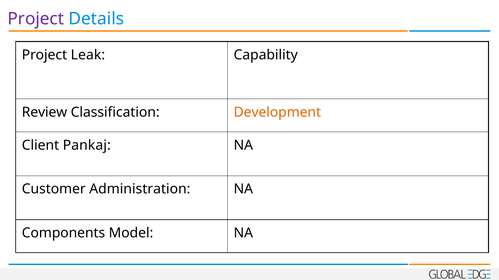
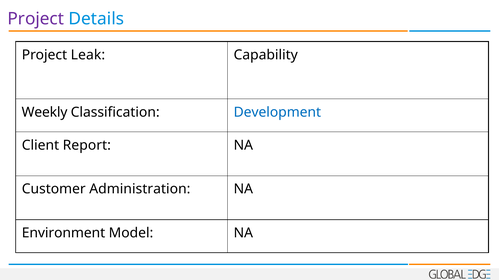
Review: Review -> Weekly (45, 112)
Development colour: orange -> blue (277, 112)
Pankaj: Pankaj -> Report (87, 146)
Components: Components -> Environment (64, 234)
